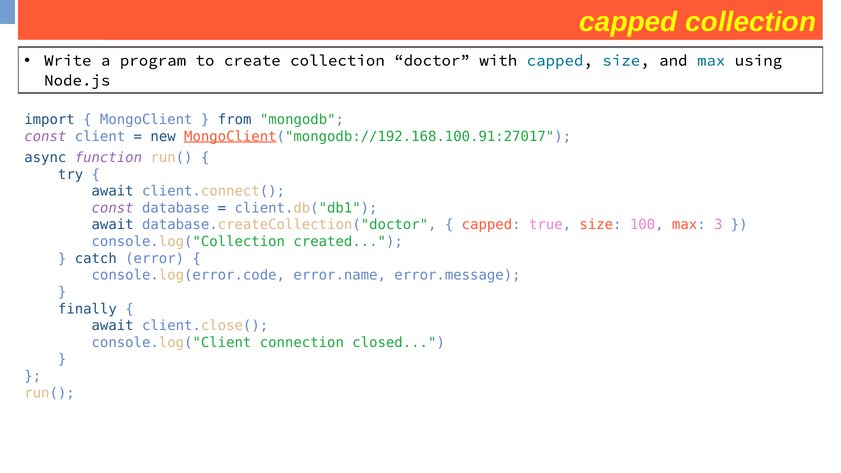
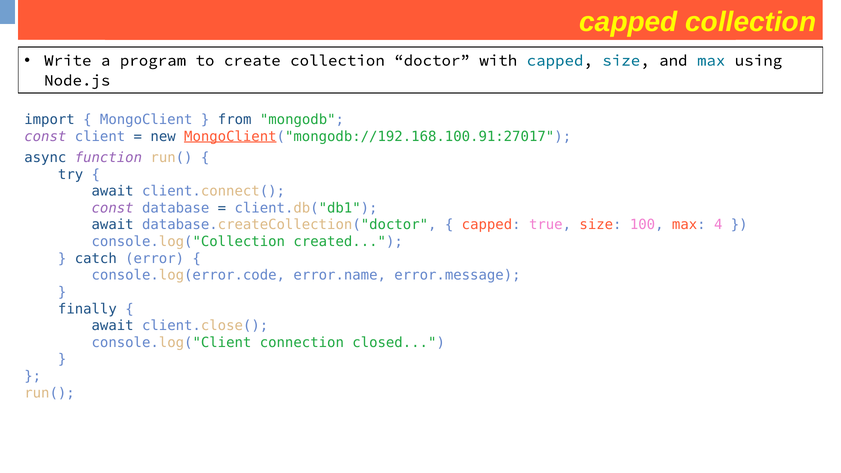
3: 3 -> 4 (718, 225)
